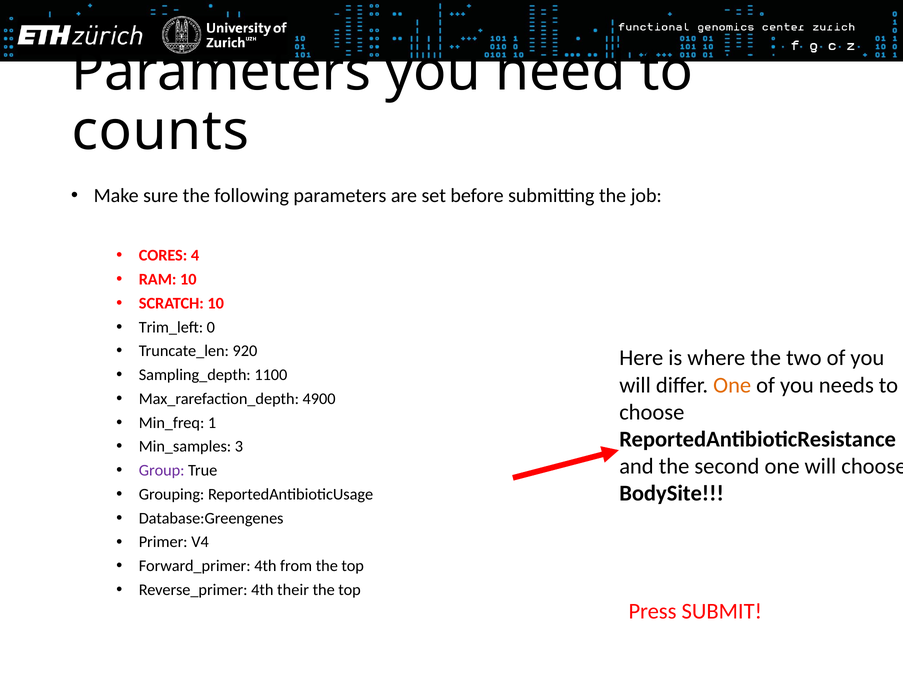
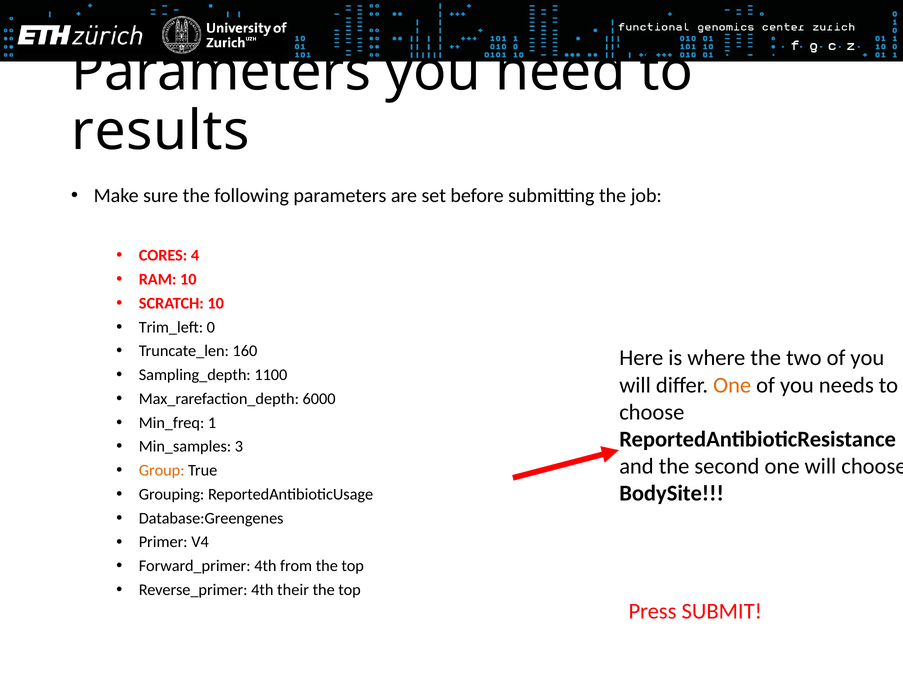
counts: counts -> results (160, 131)
920: 920 -> 160 (245, 351)
4900: 4900 -> 6000 (319, 399)
Group colour: purple -> orange (162, 471)
